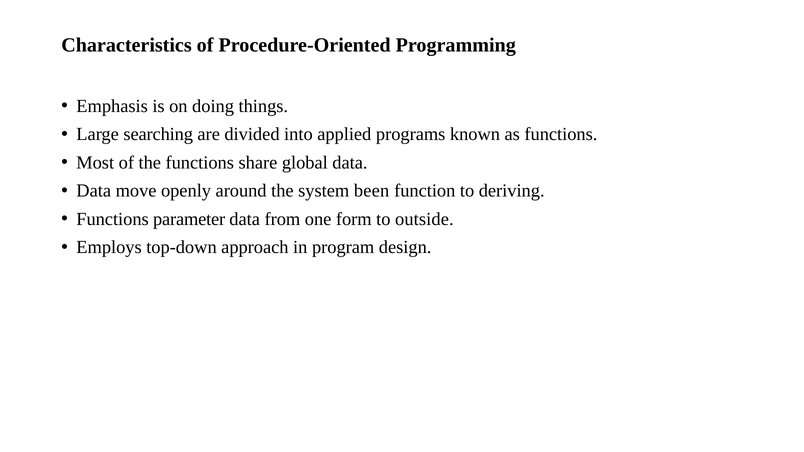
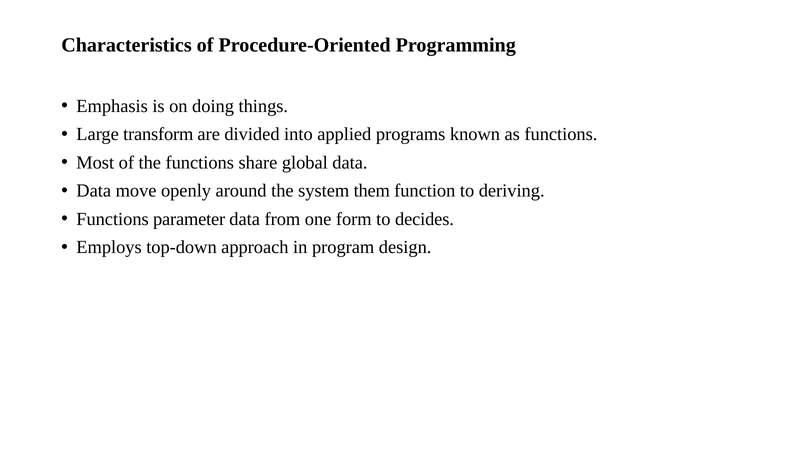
searching: searching -> transform (158, 134)
been: been -> them (372, 191)
outside: outside -> decides (424, 219)
